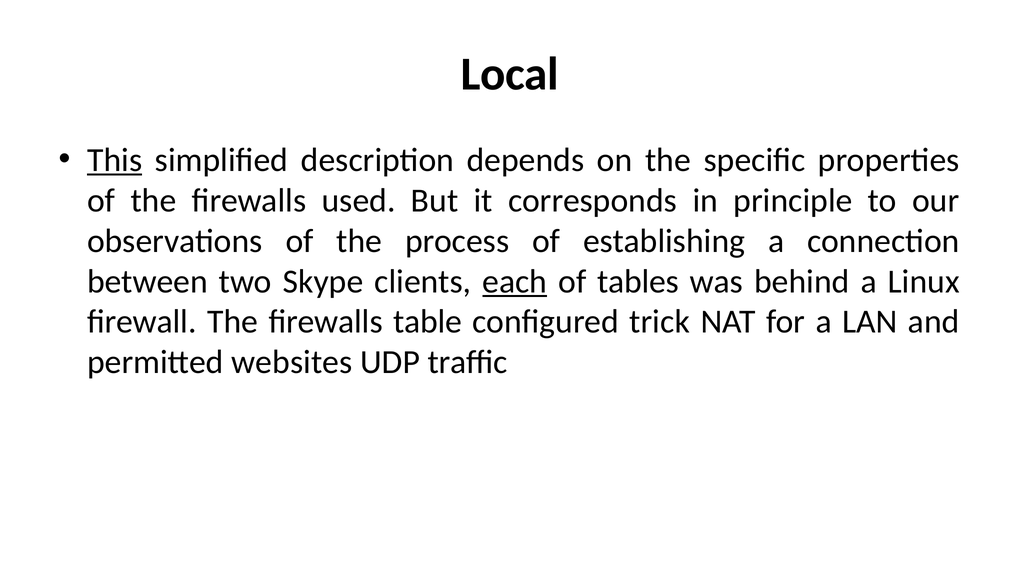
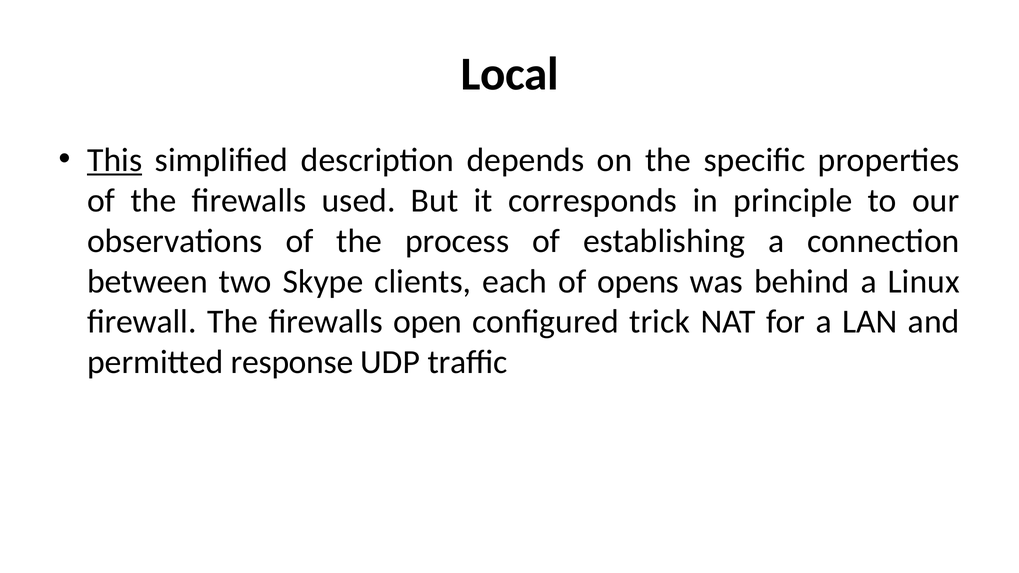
each underline: present -> none (515, 281)
tables: tables -> opens (638, 281)
table: table -> open (428, 322)
websites: websites -> response (292, 362)
